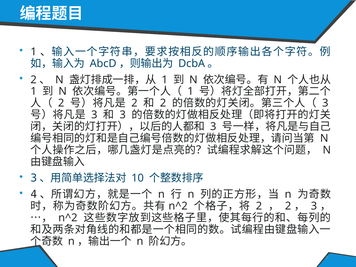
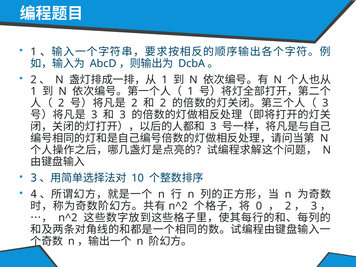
2: 2 -> 0 (259, 206)
